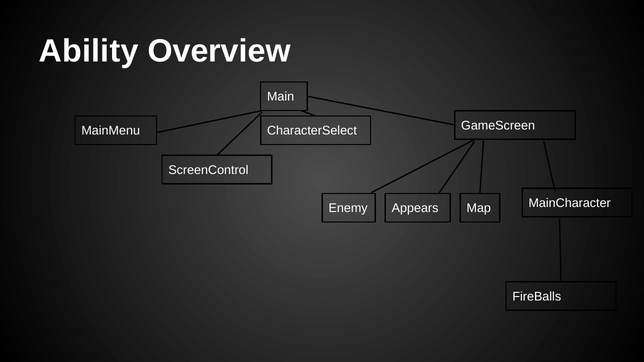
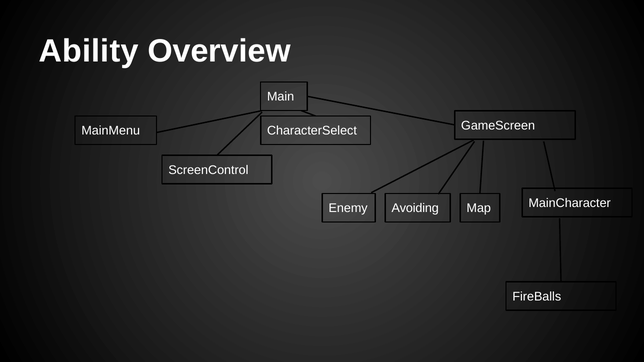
Appears: Appears -> Avoiding (415, 208)
